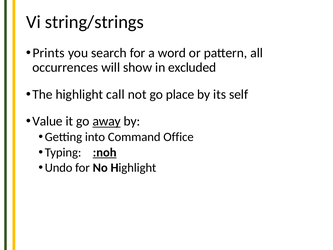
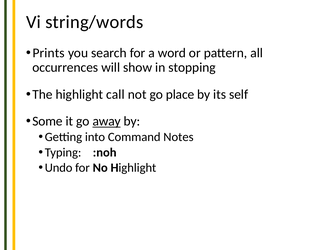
string/strings: string/strings -> string/words (94, 22)
excluded: excluded -> stopping (192, 67)
Value: Value -> Some (47, 121)
Office: Office -> Notes (178, 137)
:noh underline: present -> none (105, 152)
